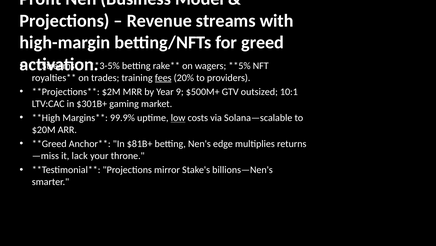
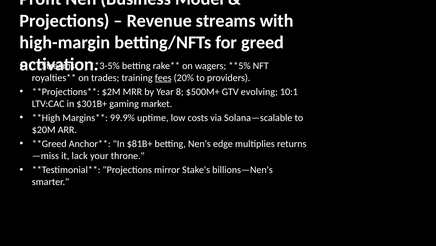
9: 9 -> 8 (180, 92)
outsized: outsized -> evolving (259, 92)
low underline: present -> none (178, 117)
